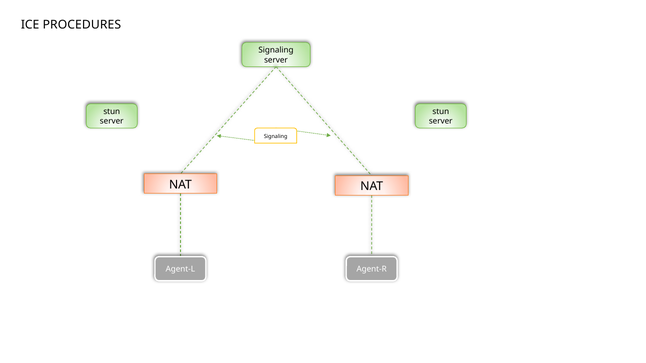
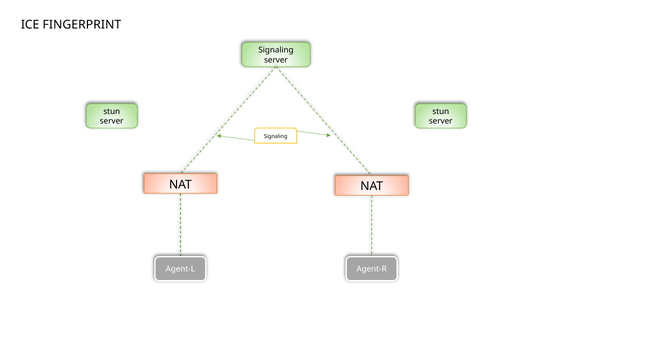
PROCEDURES: PROCEDURES -> FINGERPRINT (82, 25)
